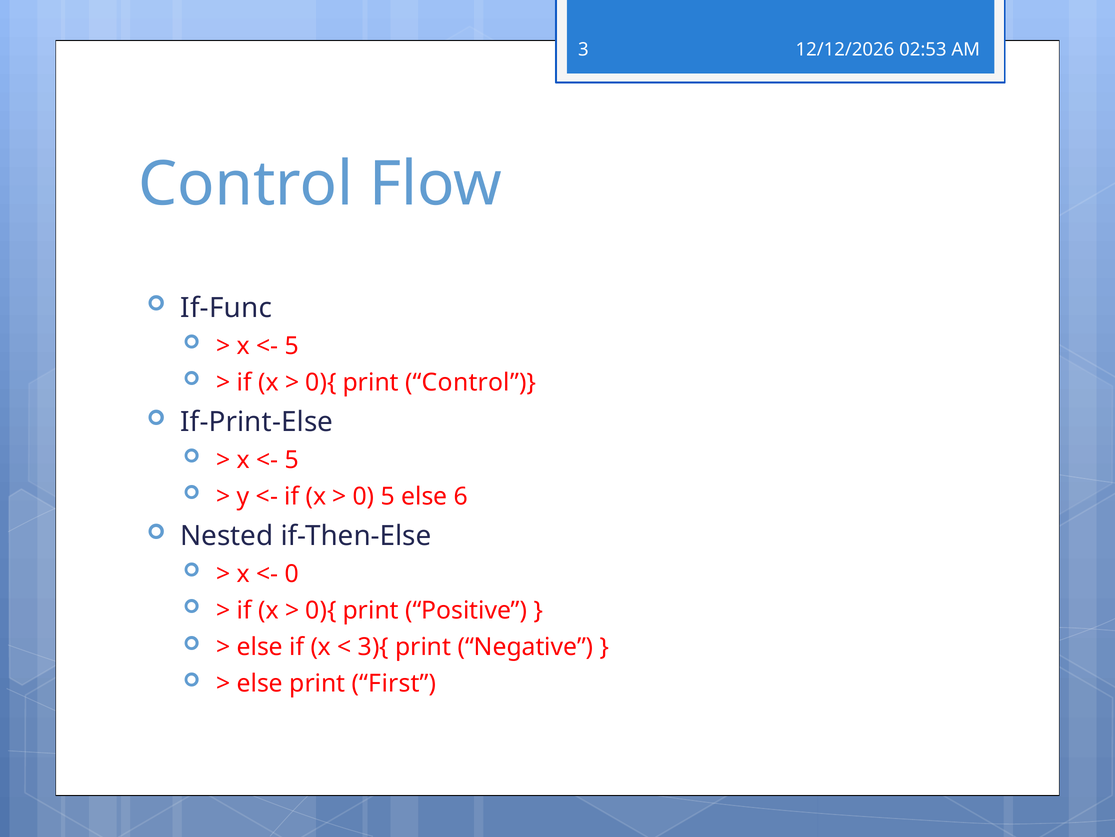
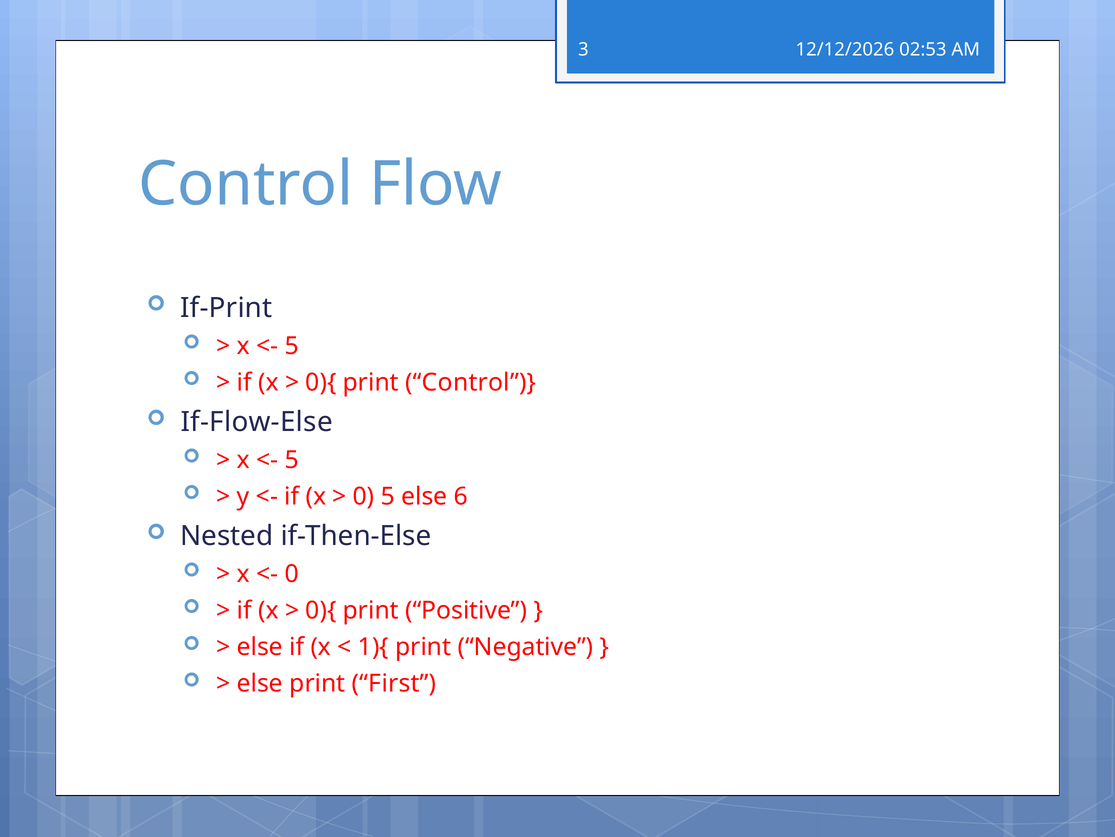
If-Func: If-Func -> If-Print (226, 308)
If-Print-Else: If-Print-Else -> If-Flow-Else (257, 422)
3){: 3){ -> 1){ (373, 647)
